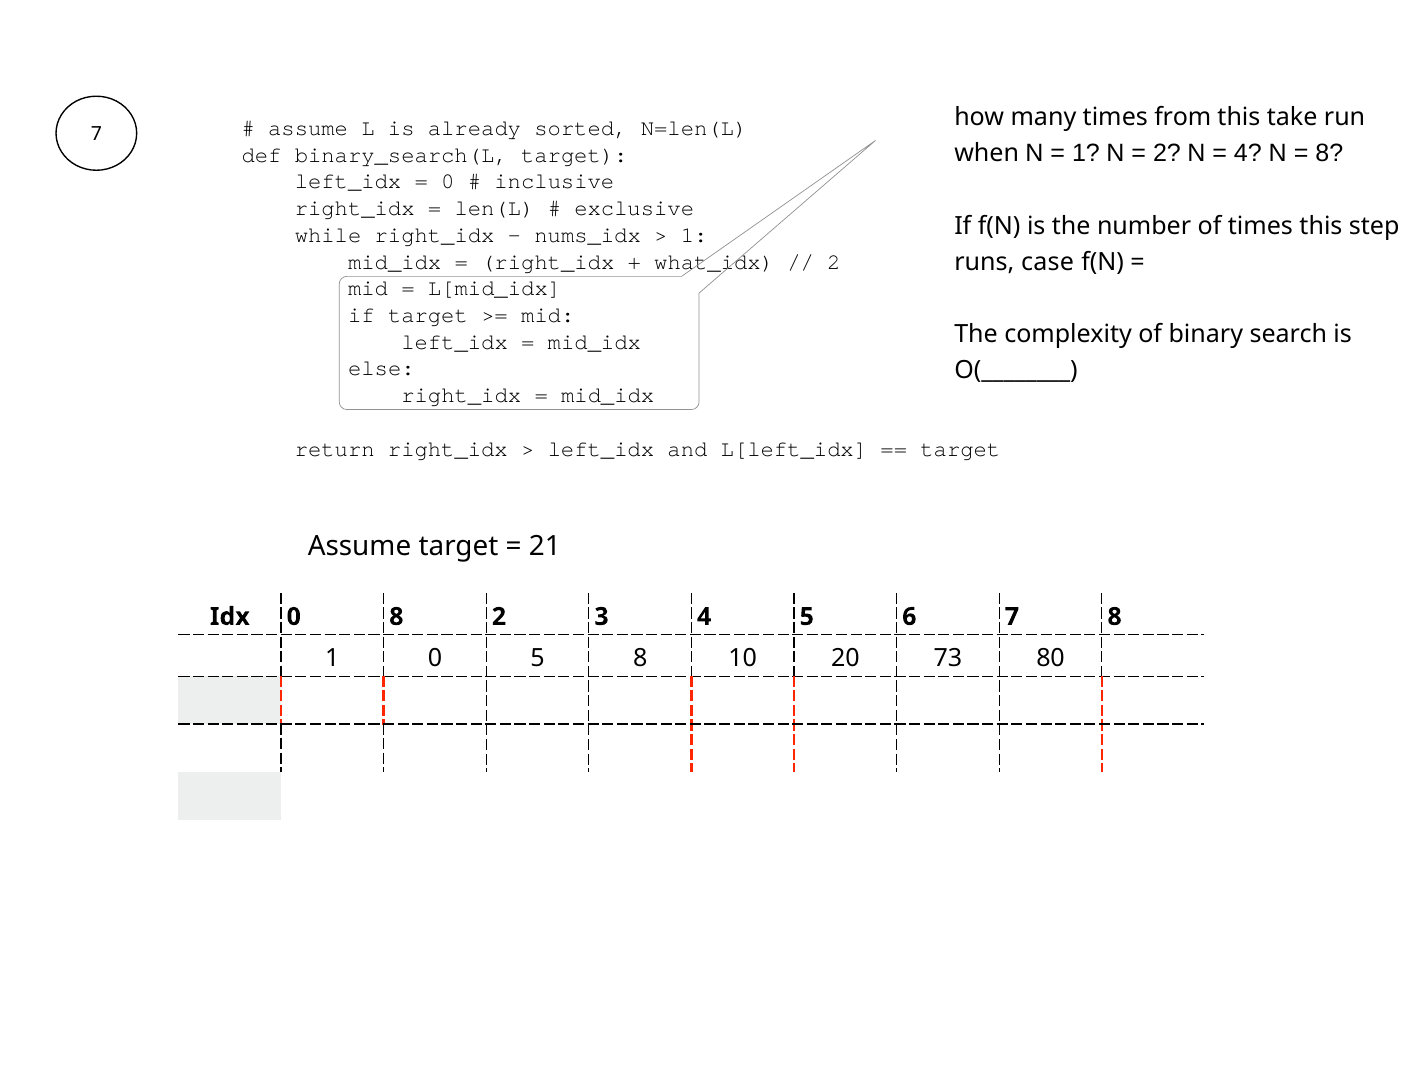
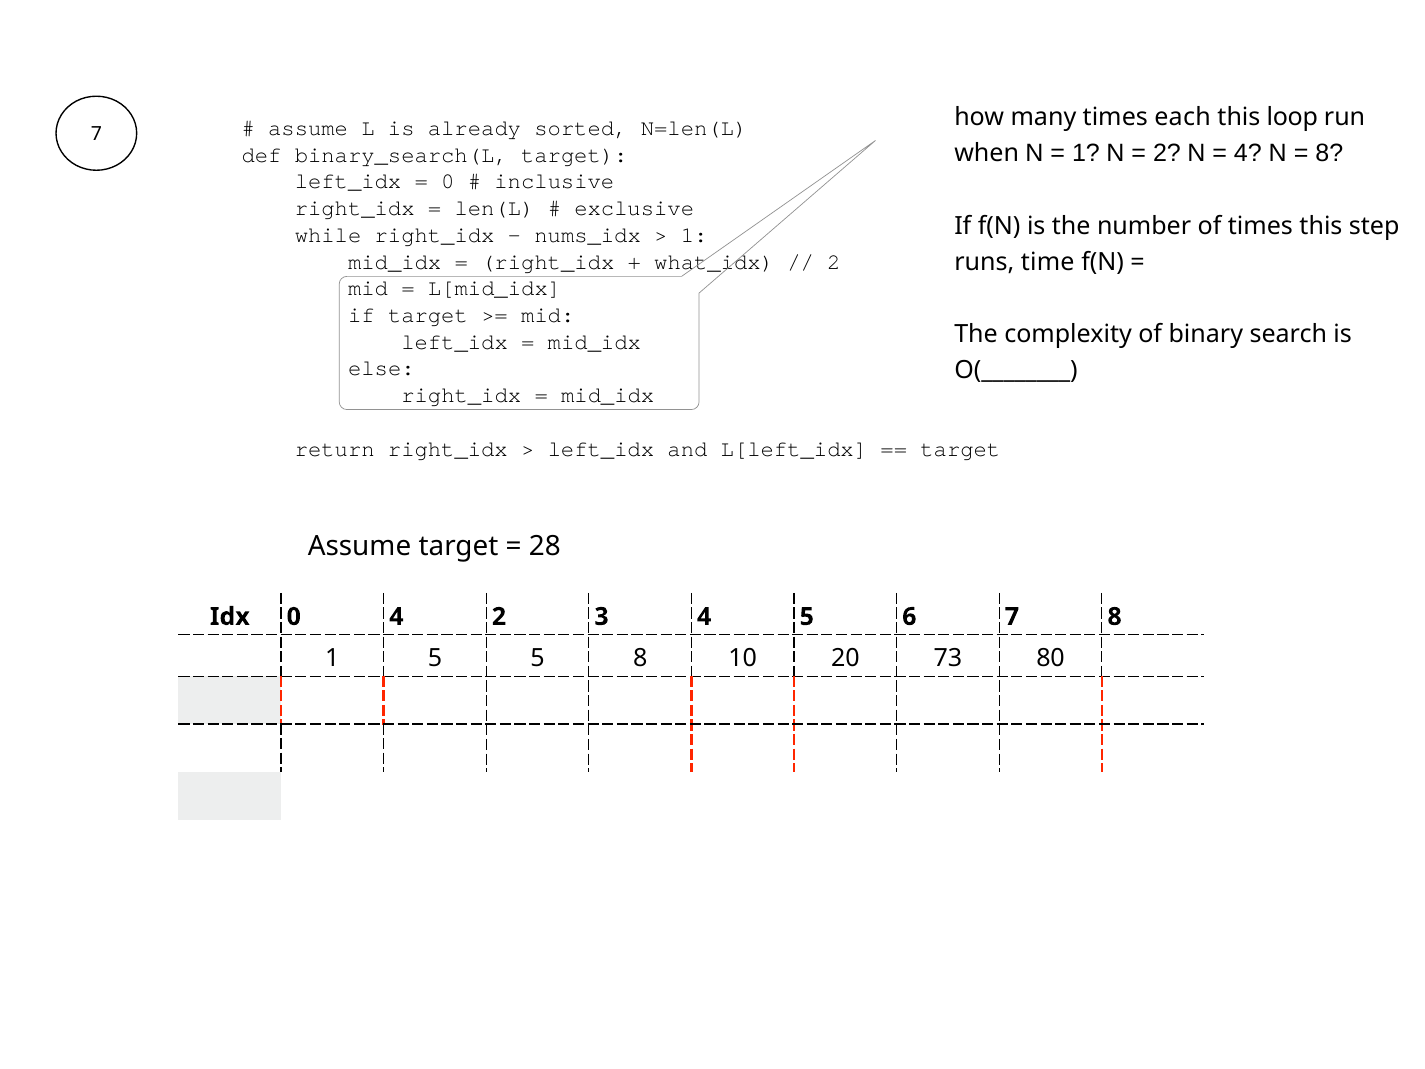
from: from -> each (1183, 118)
take: take -> loop (1292, 118)
case: case -> time (1048, 262)
21: 21 -> 28 (545, 546)
0 8: 8 -> 4 (396, 617)
1 0: 0 -> 5 (435, 658)
